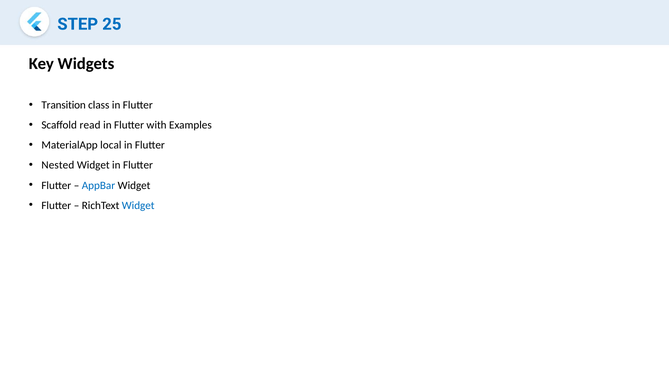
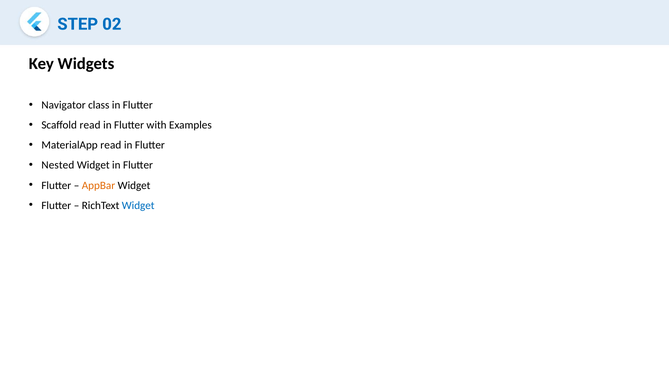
25: 25 -> 02 (112, 24)
Transition: Transition -> Navigator (64, 105)
MaterialApp local: local -> read (111, 145)
AppBar colour: blue -> orange (98, 186)
